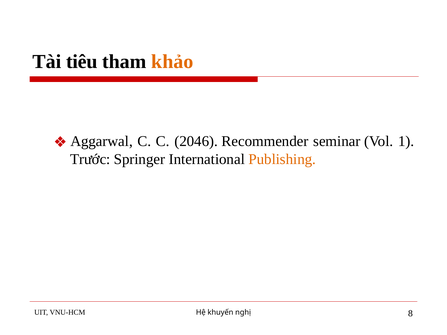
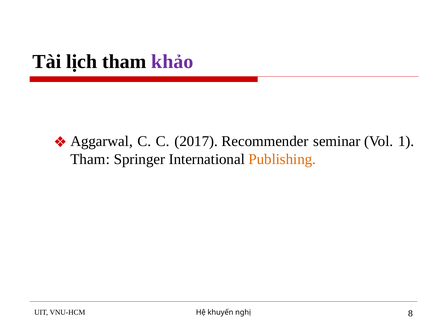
tiêu: tiêu -> lịch (82, 62)
khảo colour: orange -> purple (172, 62)
2046: 2046 -> 2017 (196, 142)
Trước: Trước -> Tham (90, 159)
